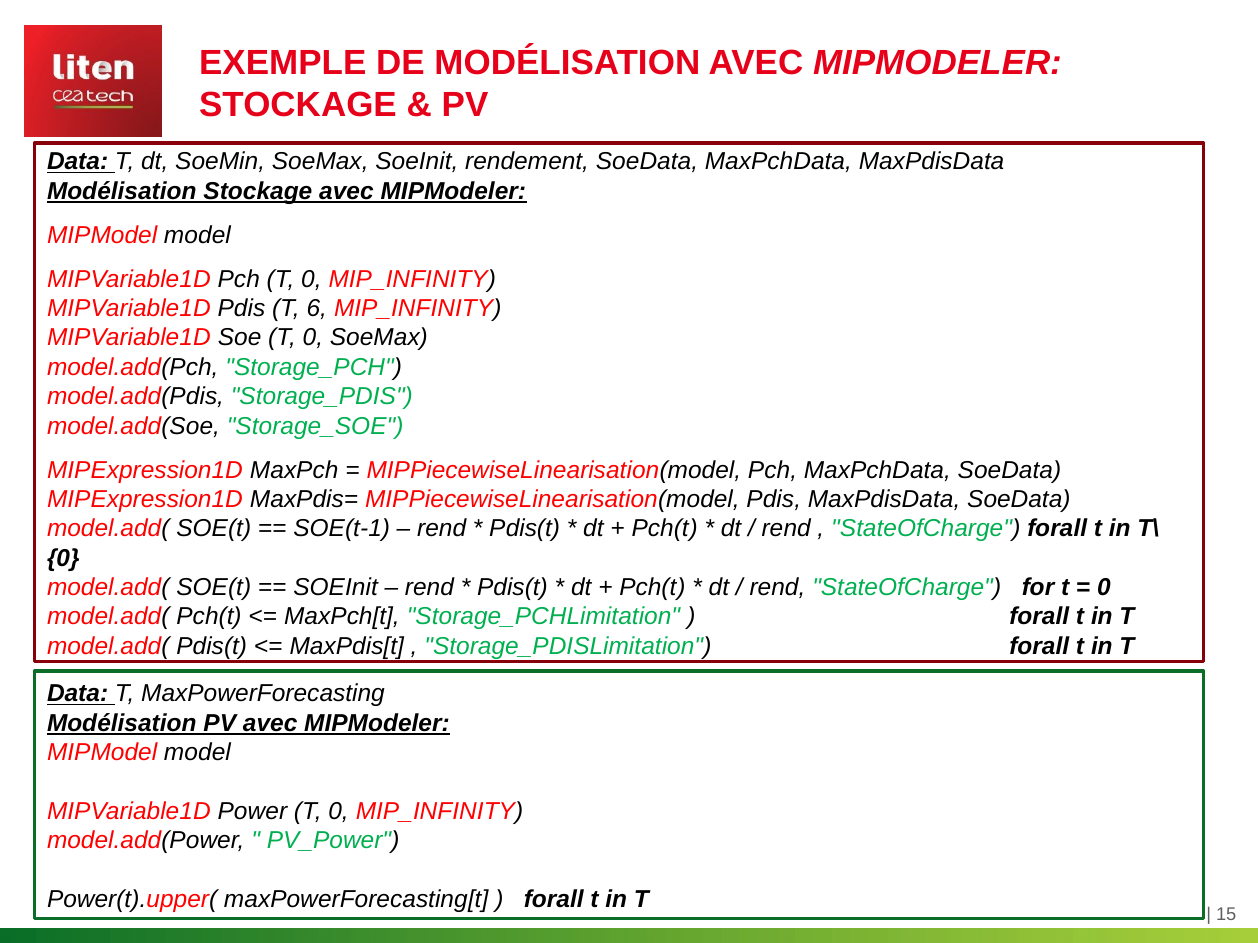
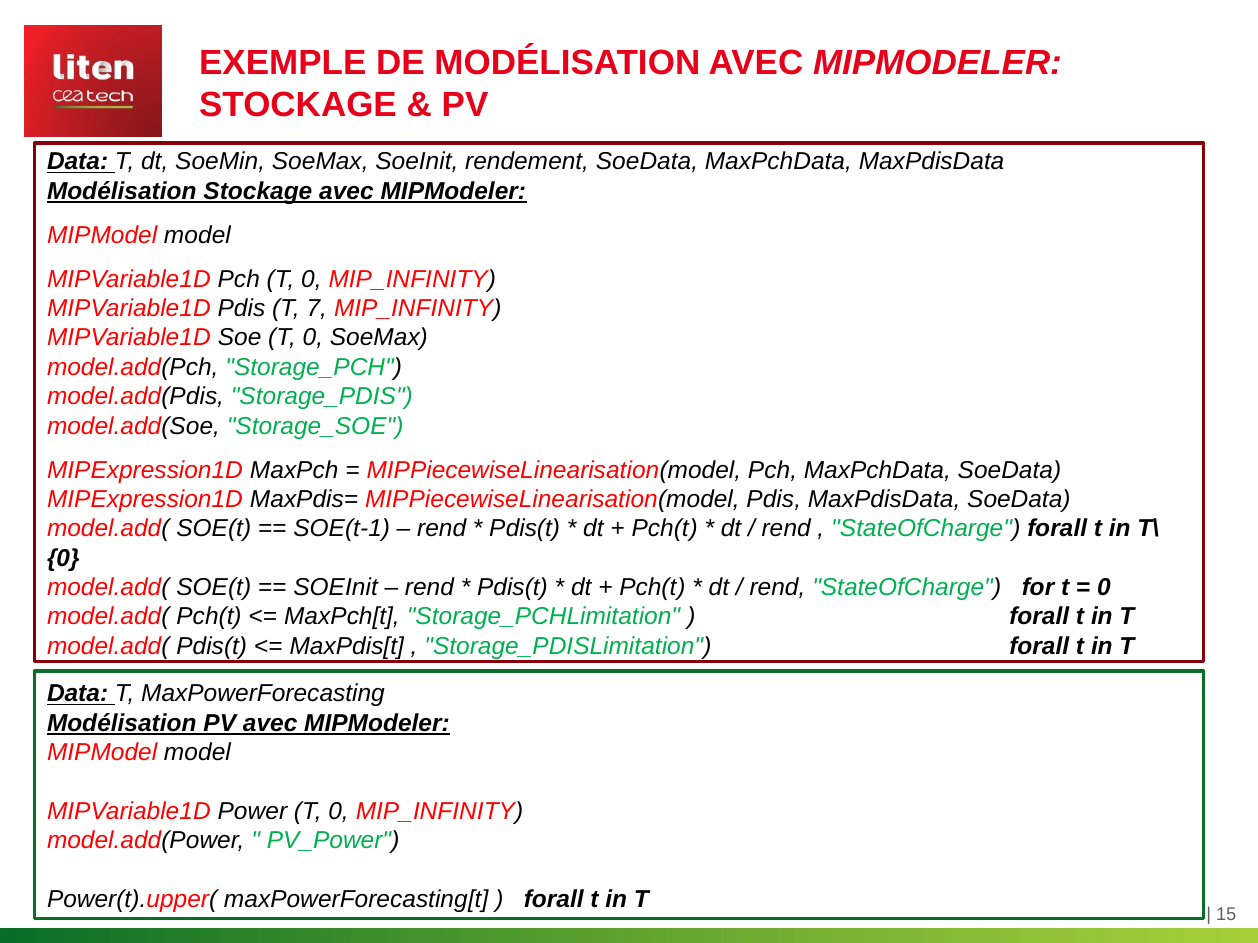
6: 6 -> 7 (317, 309)
